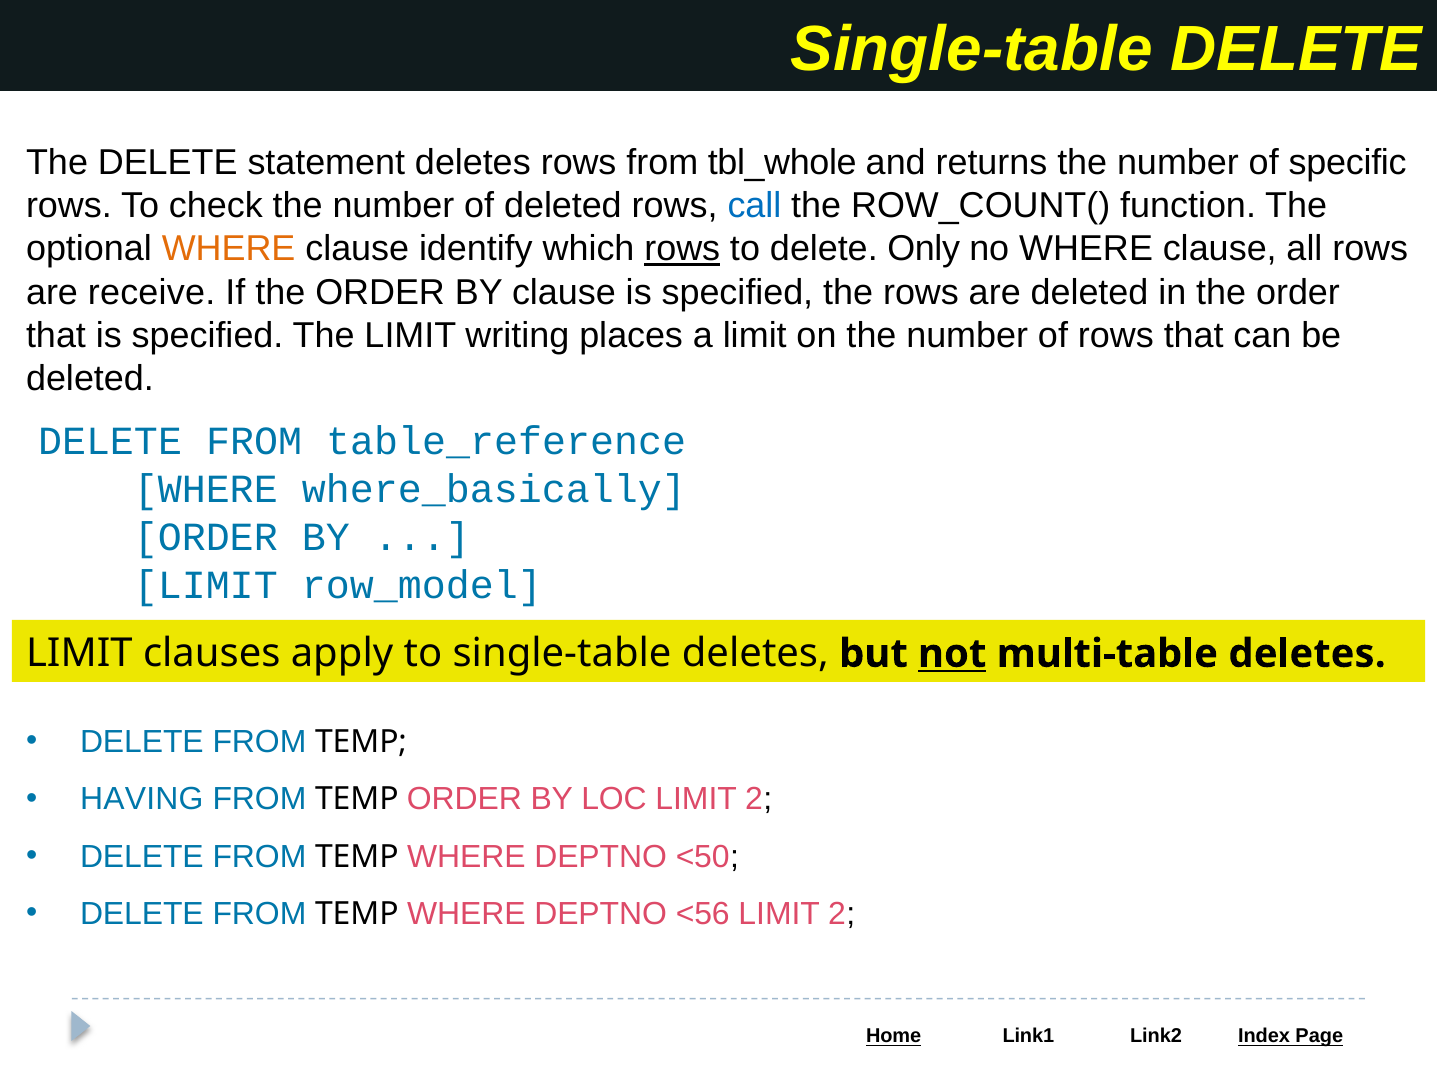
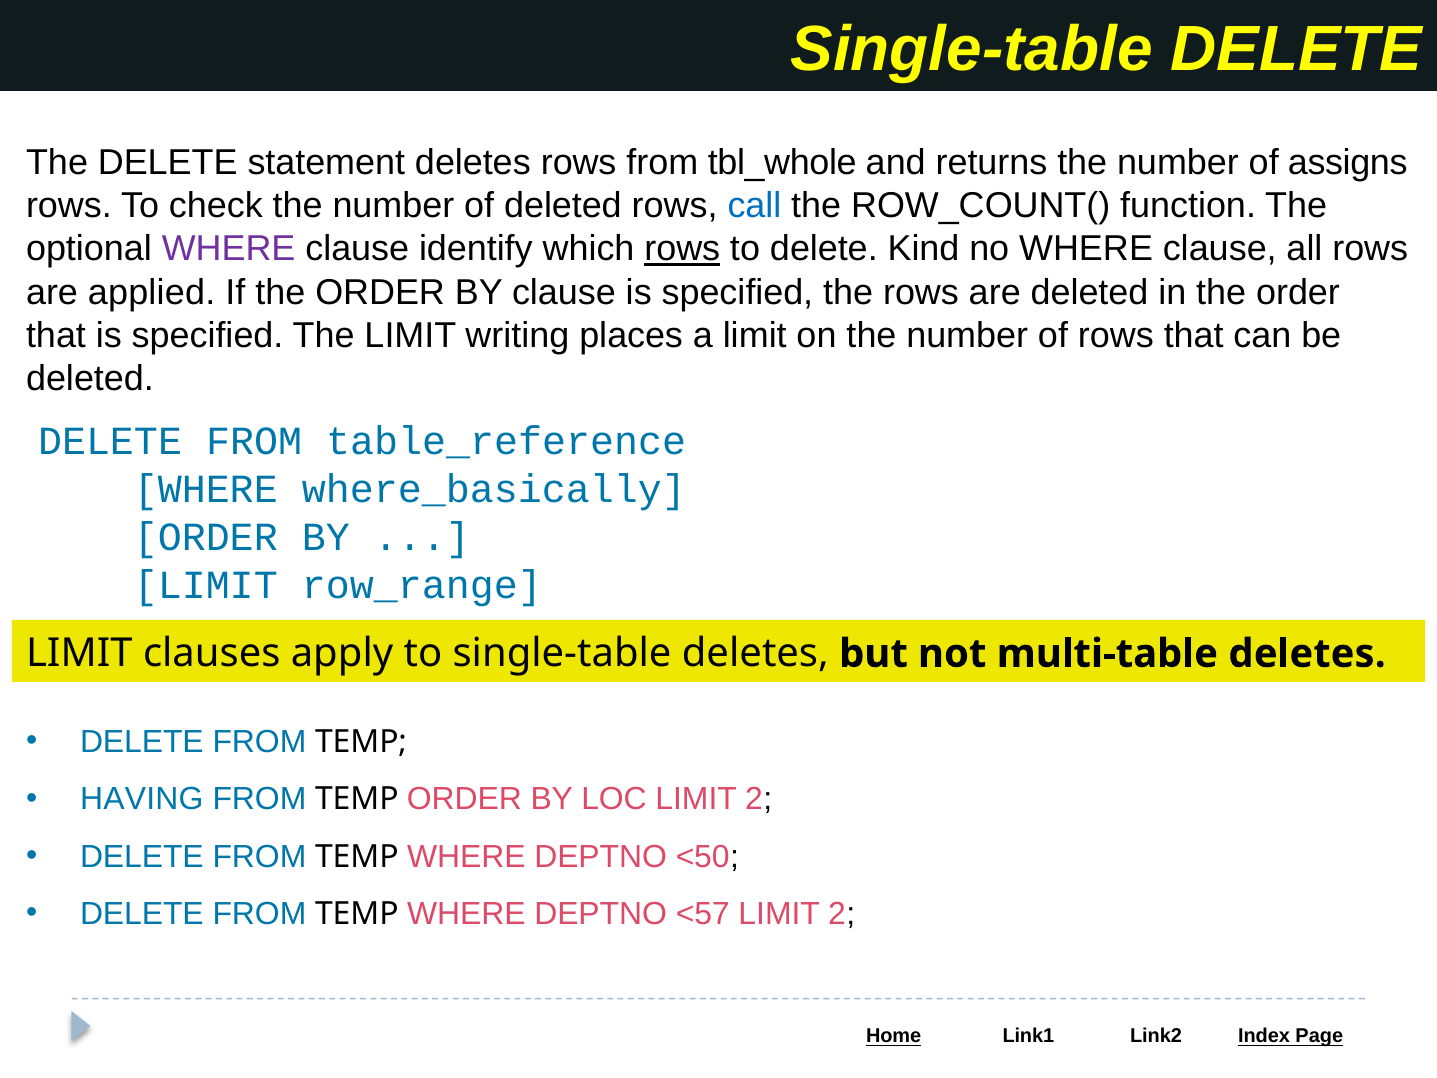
specific: specific -> assigns (1348, 163)
WHERE colour: orange -> purple (229, 249)
Only: Only -> Kind (924, 249)
receive: receive -> applied (152, 292)
row_model: row_model -> row_range (422, 585)
not underline: present -> none (952, 654)
<56: <56 -> <57 (703, 914)
